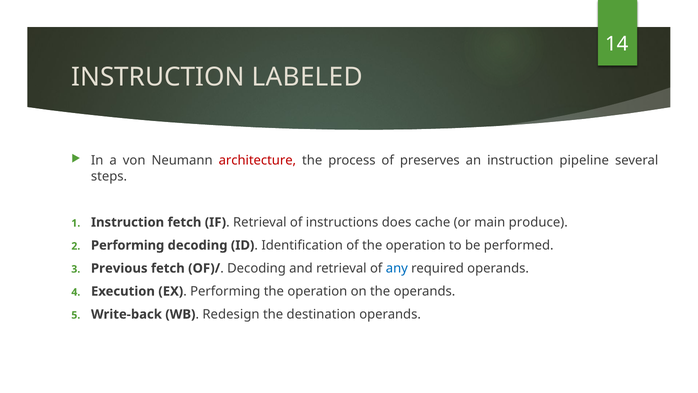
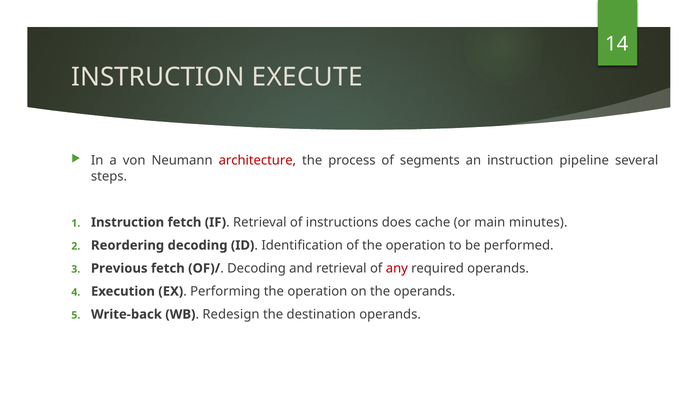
LABELED: LABELED -> EXECUTE (307, 77)
preserves: preserves -> segments (430, 160)
produce: produce -> minutes (538, 222)
Performing: Performing -> Reordering (128, 245)
any colour: blue -> red (397, 268)
